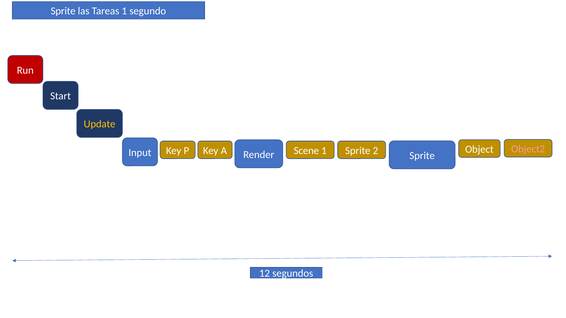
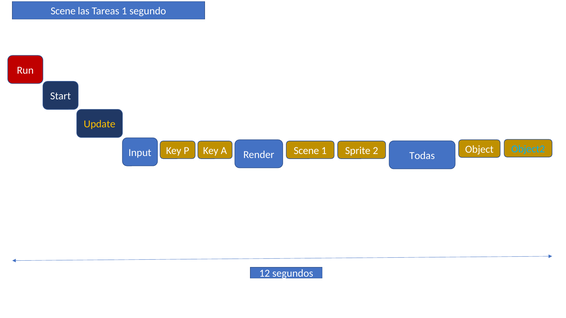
Sprite: Sprite -> Scene (63, 11)
Object2 colour: pink -> light blue (528, 149)
Render Sprite: Sprite -> Todas (422, 156)
